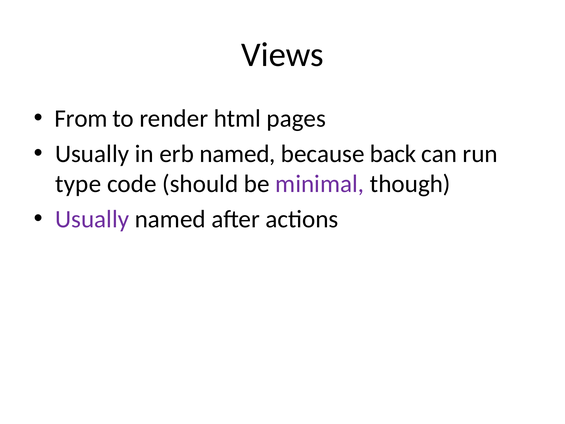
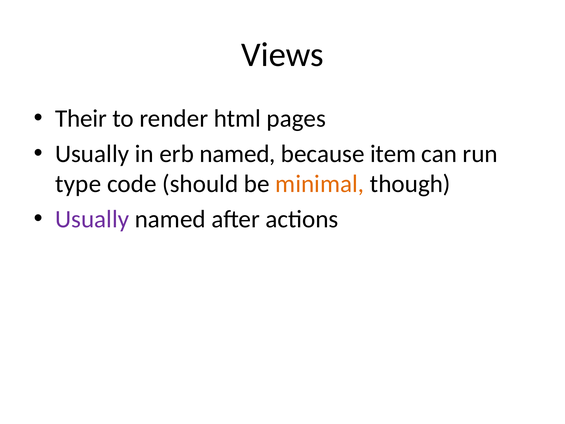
From: From -> Their (81, 119)
back: back -> item (393, 154)
minimal colour: purple -> orange (320, 184)
